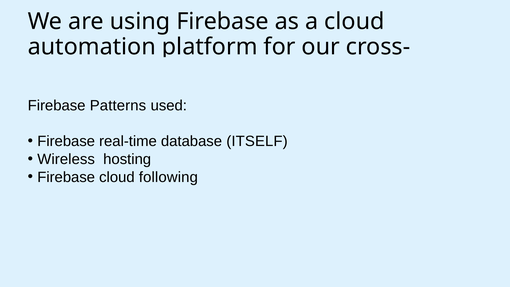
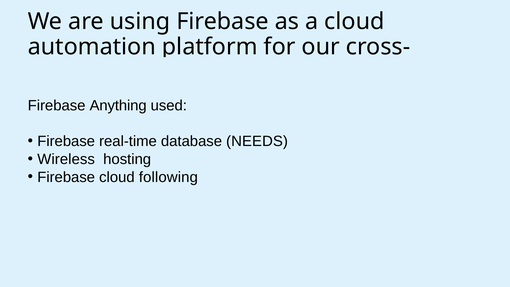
Patterns: Patterns -> Anything (118, 106)
ITSELF: ITSELF -> NEEDS (257, 141)
